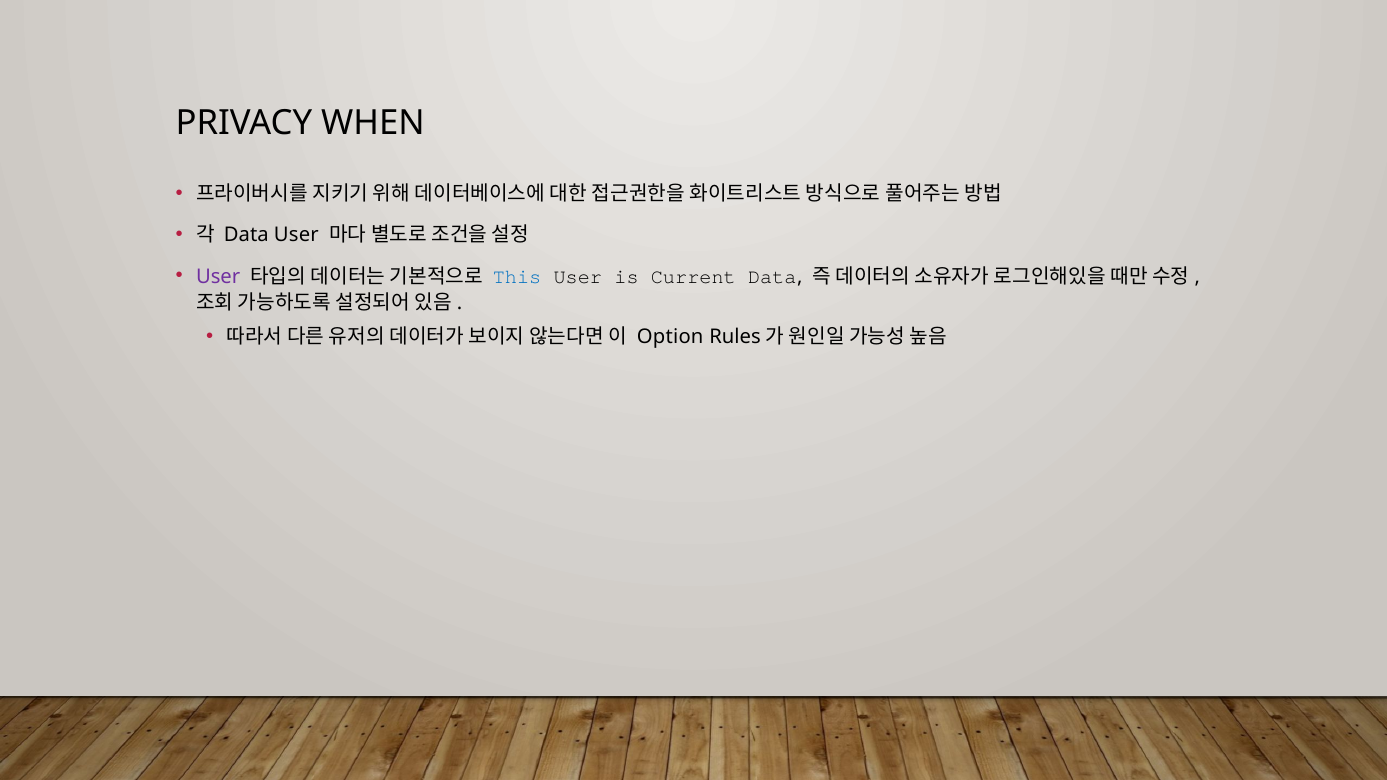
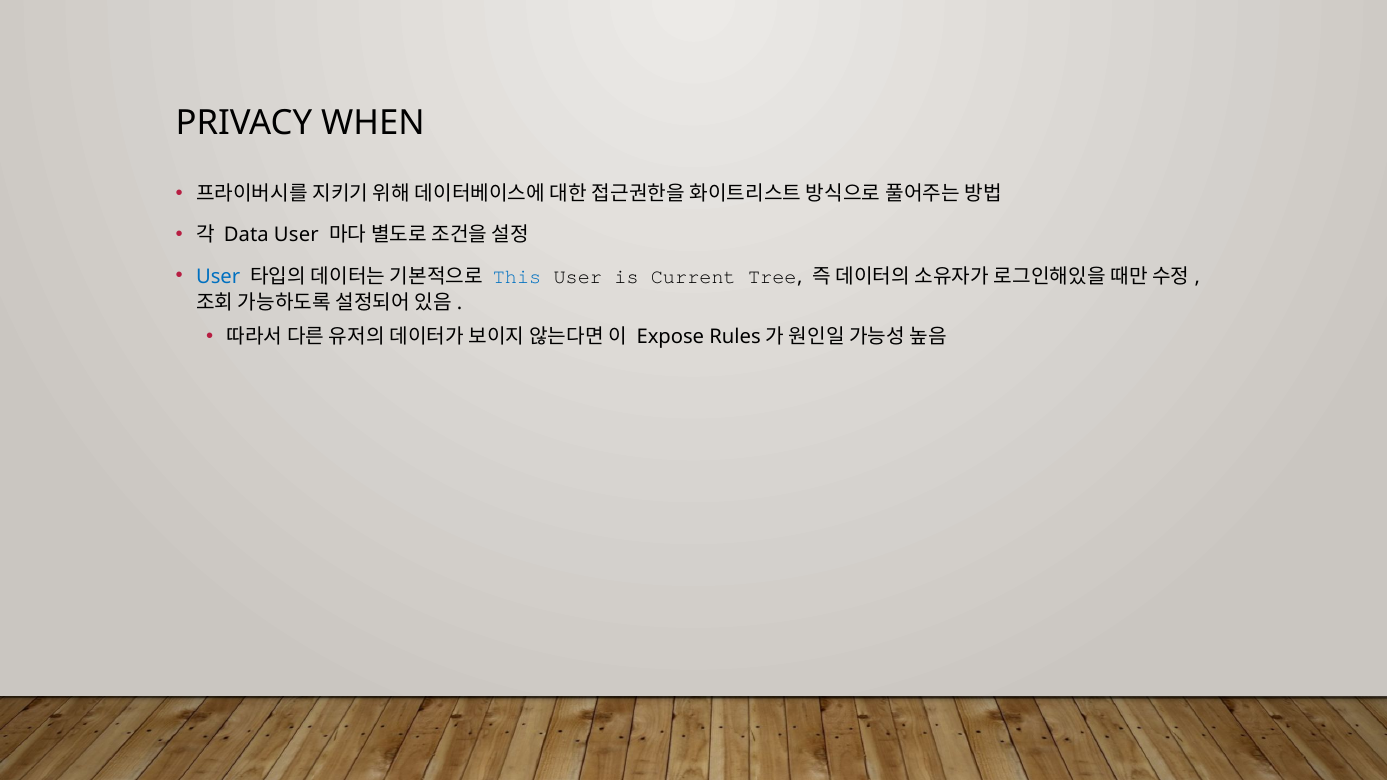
User colour: purple -> blue (218, 276)
Current Data: Data -> Tree (772, 276)
Option: Option -> Expose (670, 337)
